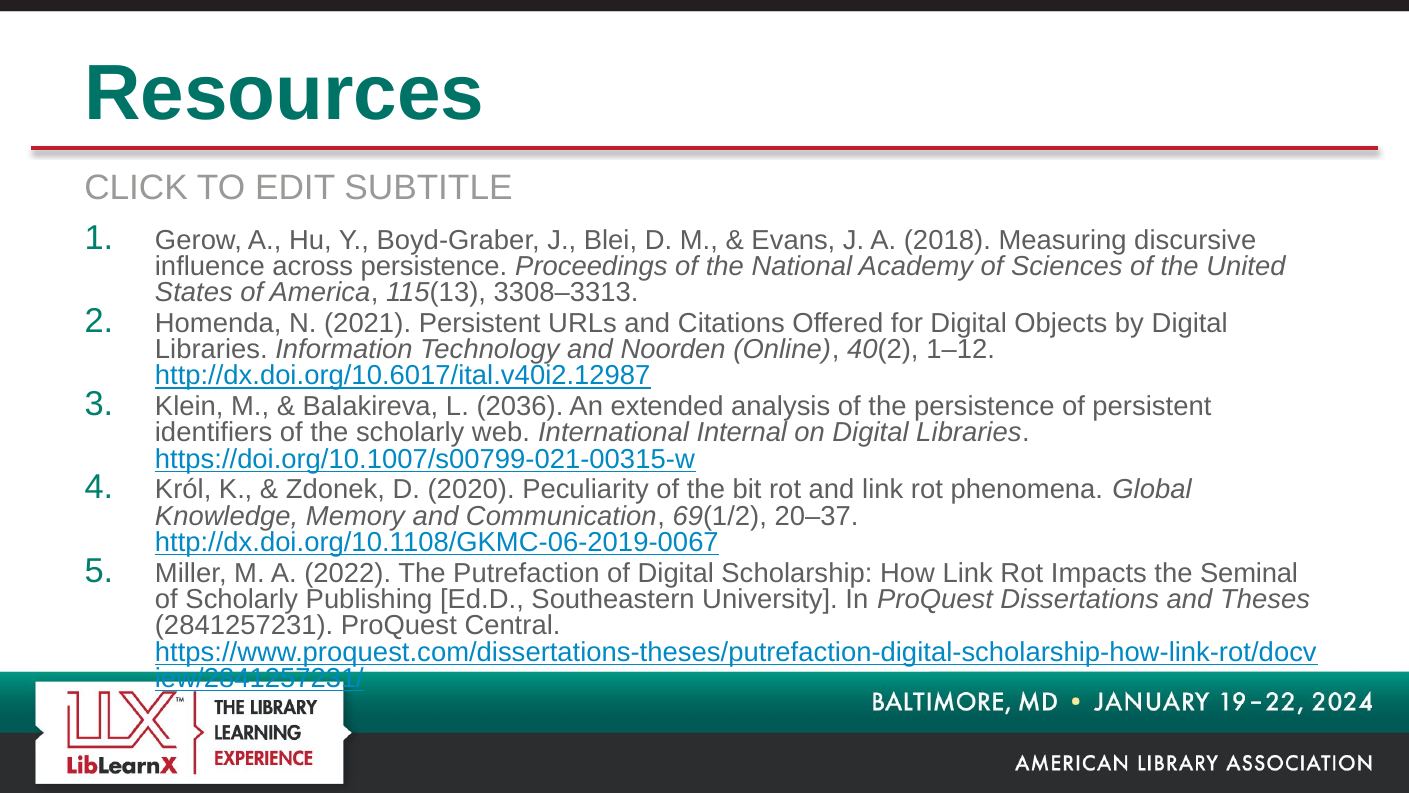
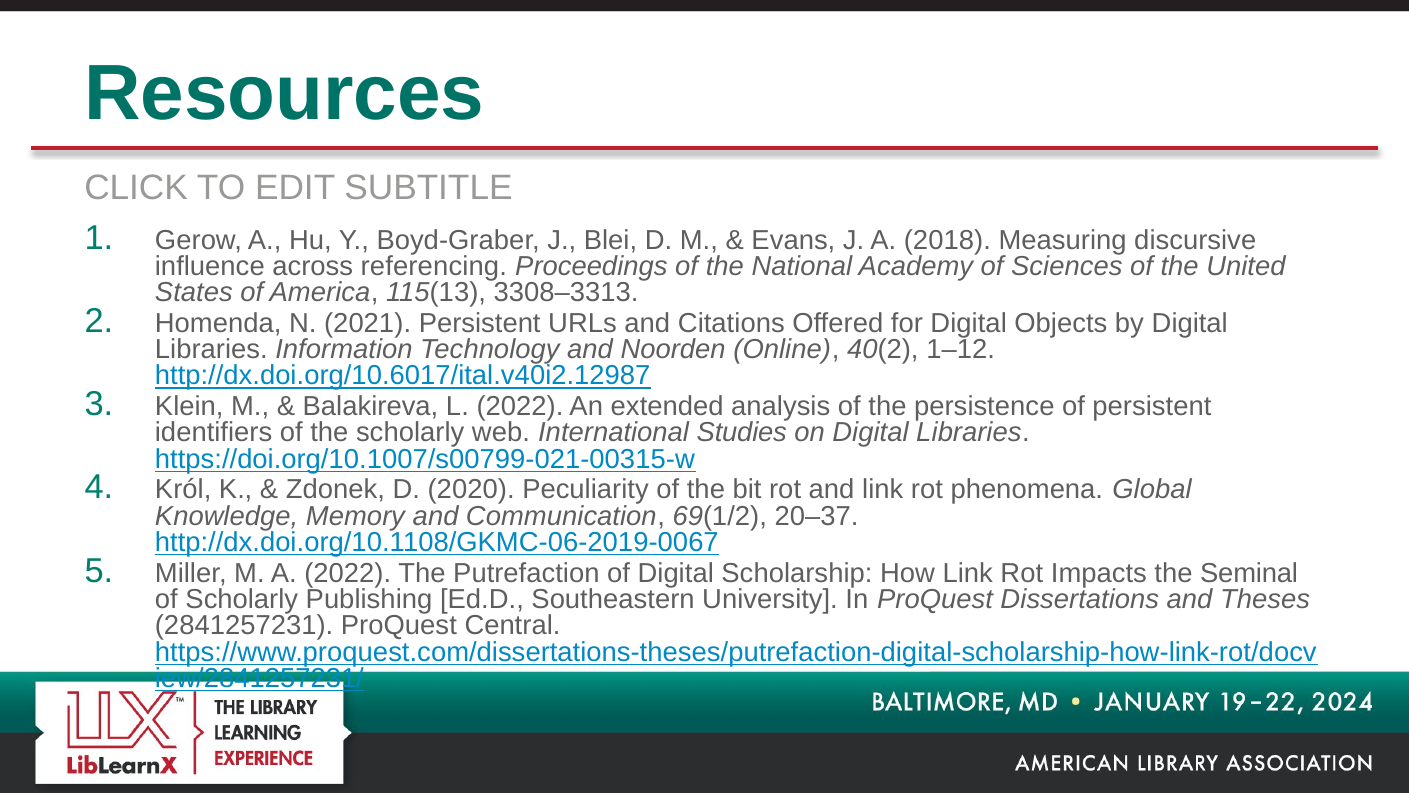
across persistence: persistence -> referencing (434, 266)
L 2036: 2036 -> 2022 (520, 406)
Internal: Internal -> Studies (742, 433)
